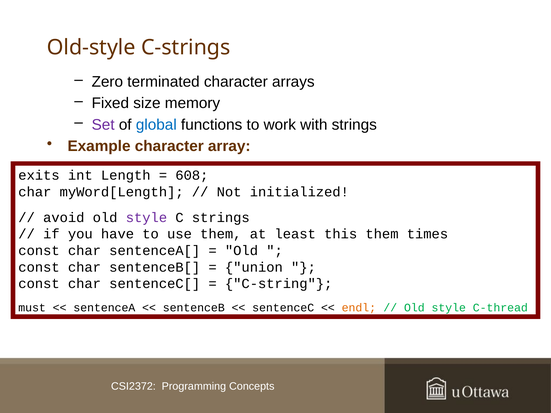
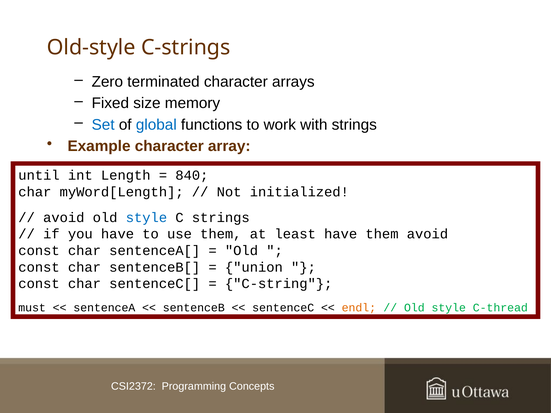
Set colour: purple -> blue (103, 125)
exits: exits -> until (39, 175)
608: 608 -> 840 (192, 175)
style colour: purple -> blue (146, 218)
least this: this -> have (341, 234)
them times: times -> avoid (427, 234)
